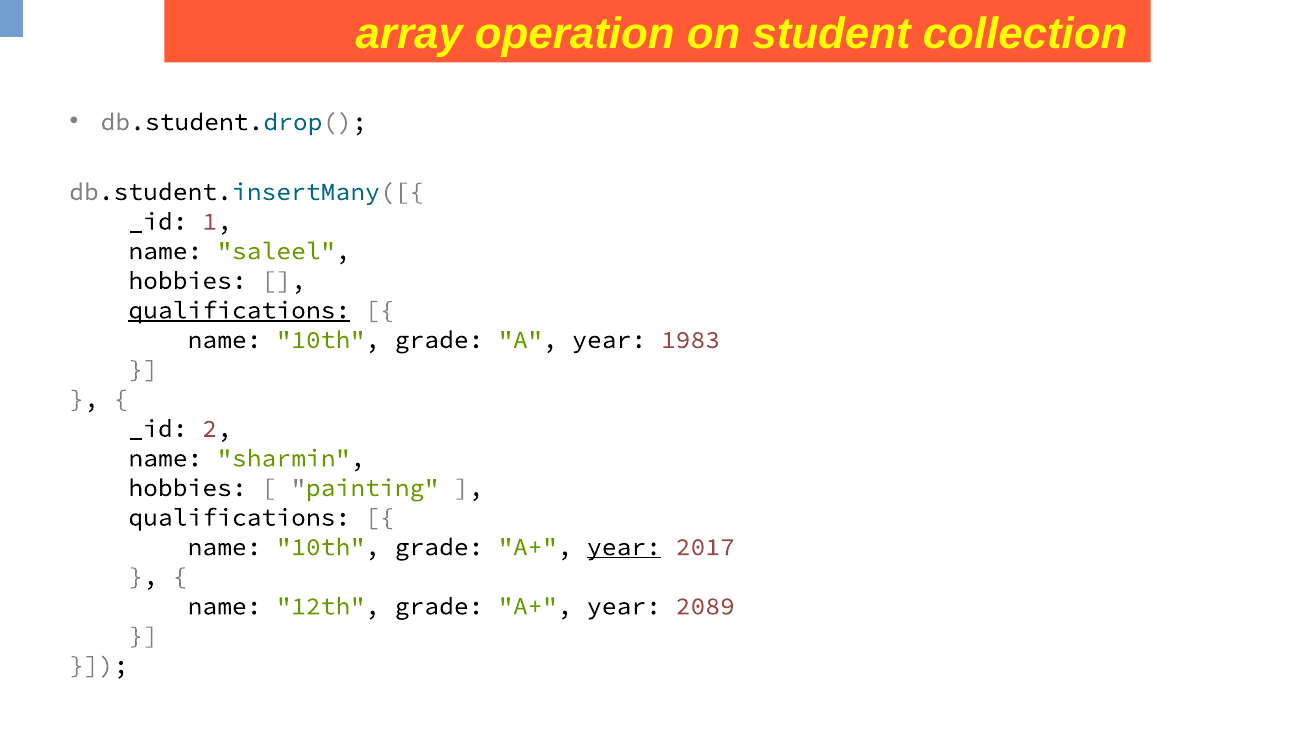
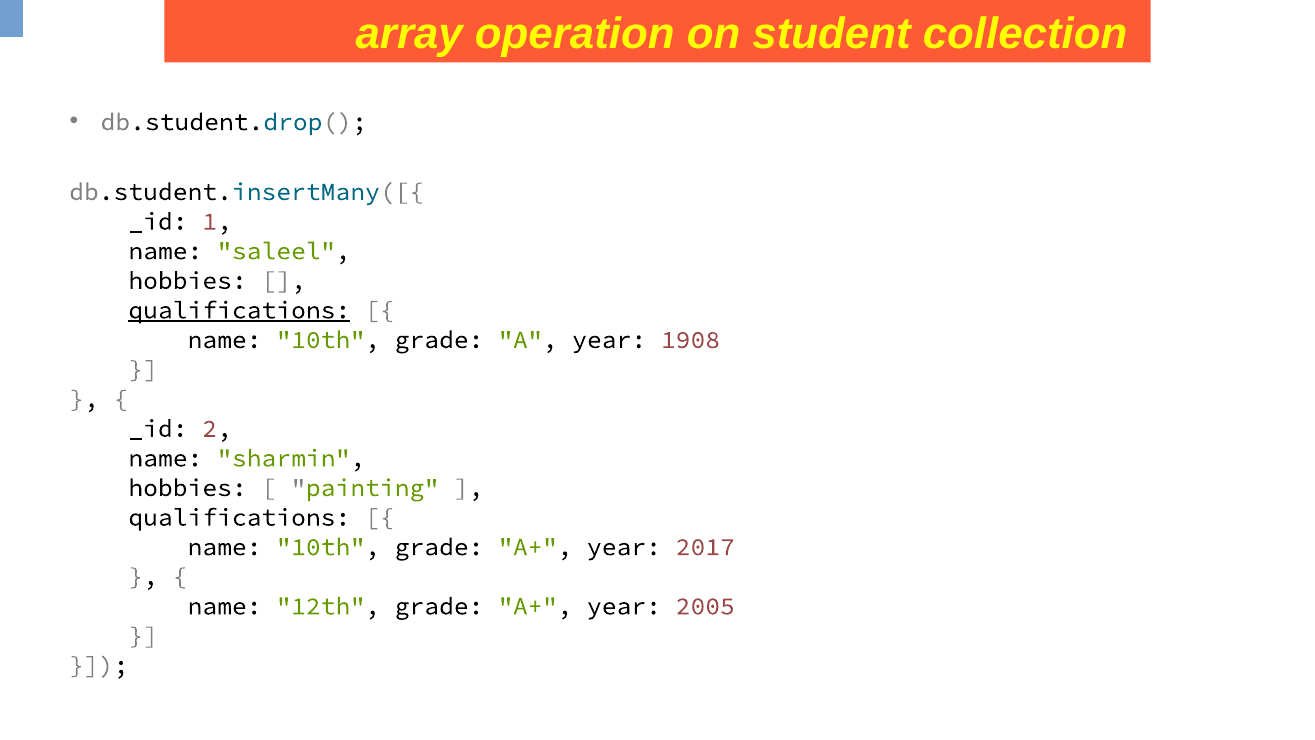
1983: 1983 -> 1908 (691, 340)
year underline: present -> none (624, 547)
2089: 2089 -> 2005 (705, 606)
